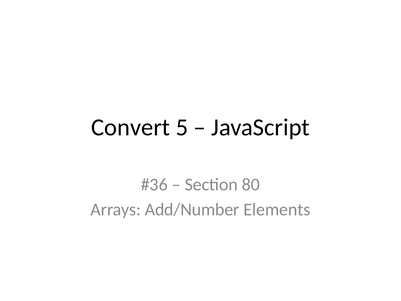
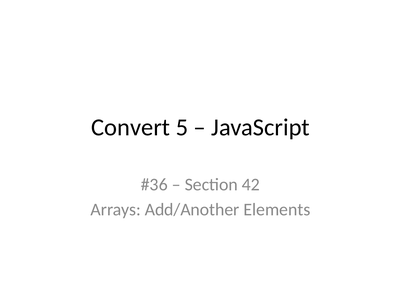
80: 80 -> 42 (251, 184)
Add/Number: Add/Number -> Add/Another (192, 209)
